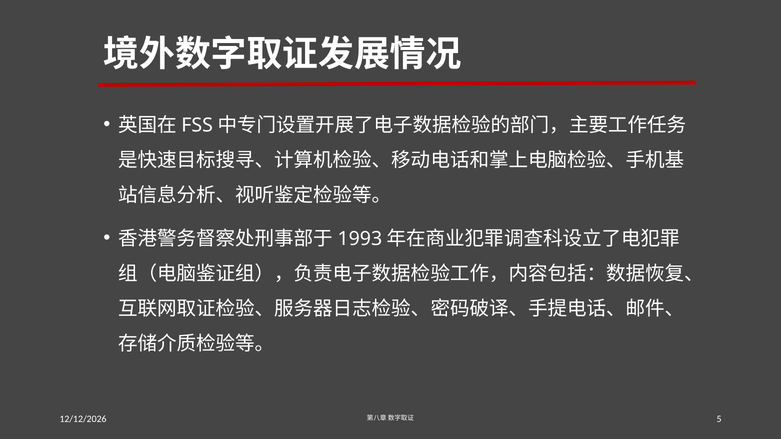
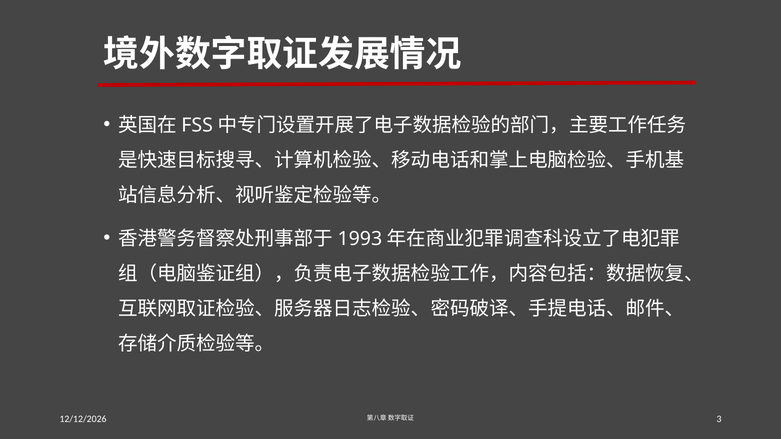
5: 5 -> 3 (719, 419)
